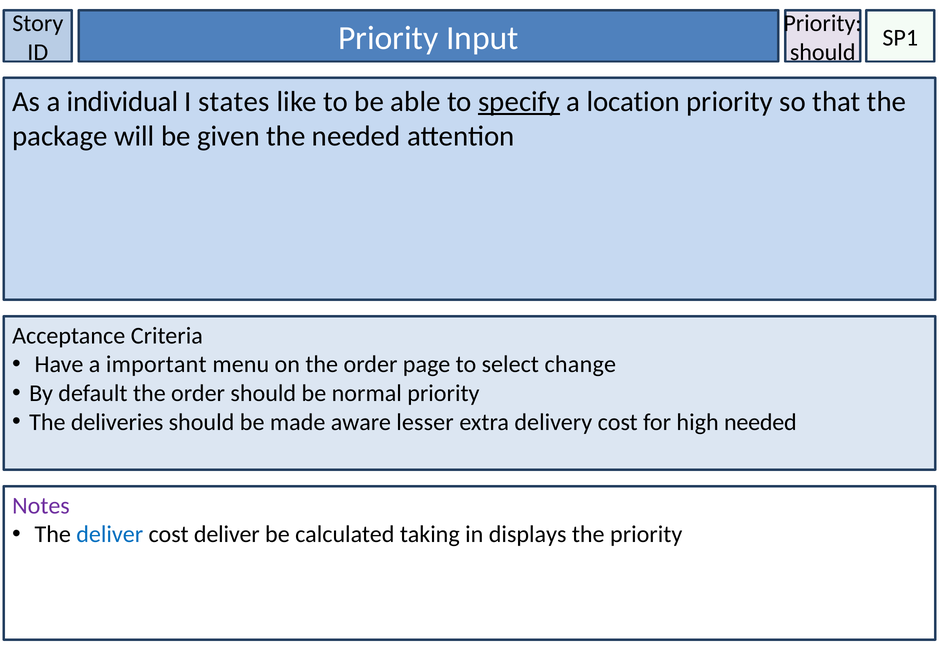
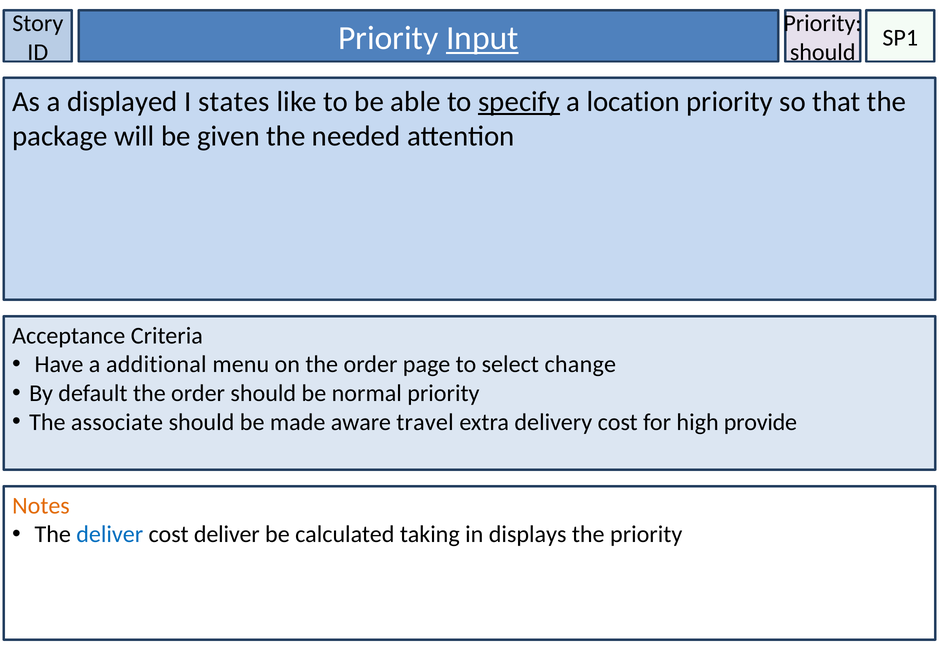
Input underline: none -> present (482, 38)
individual: individual -> displayed (122, 102)
important: important -> additional (156, 365)
deliveries: deliveries -> associate (117, 422)
lesser: lesser -> travel (425, 422)
high needed: needed -> provide (760, 422)
Notes colour: purple -> orange (41, 506)
